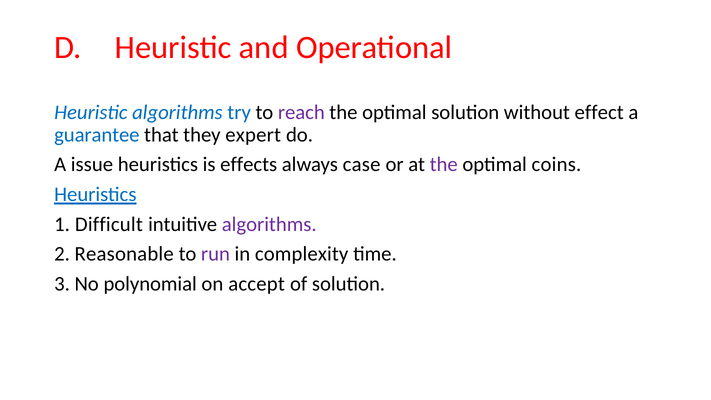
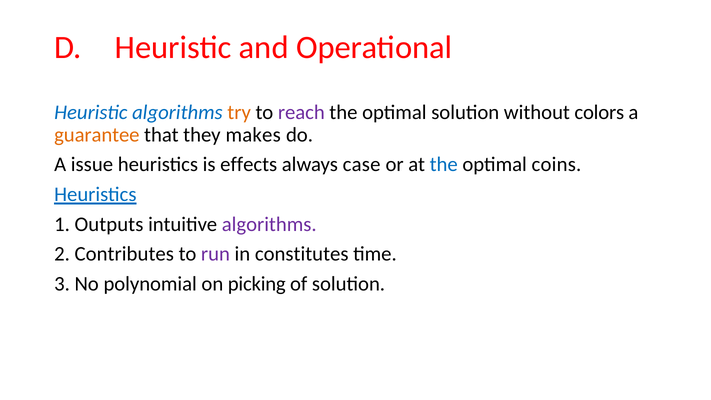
try colour: blue -> orange (239, 112)
effect: effect -> colors (599, 112)
guarantee colour: blue -> orange (97, 135)
expert: expert -> makes (253, 135)
the colour: purple -> blue (444, 165)
Difficult: Difficult -> Outputs (109, 224)
Reasonable: Reasonable -> Contributes (124, 254)
complexity: complexity -> constitutes (302, 254)
accept: accept -> picking (257, 284)
